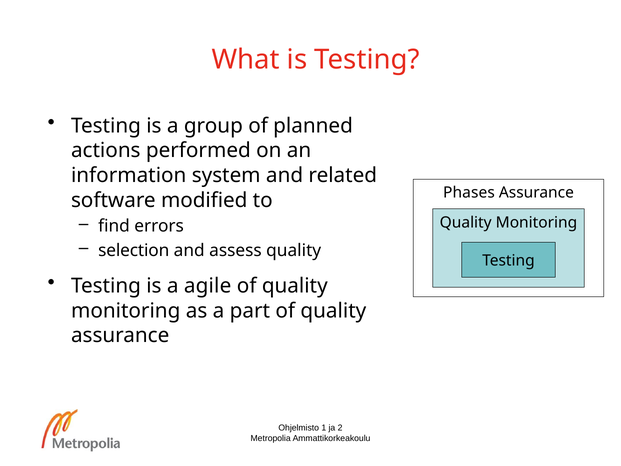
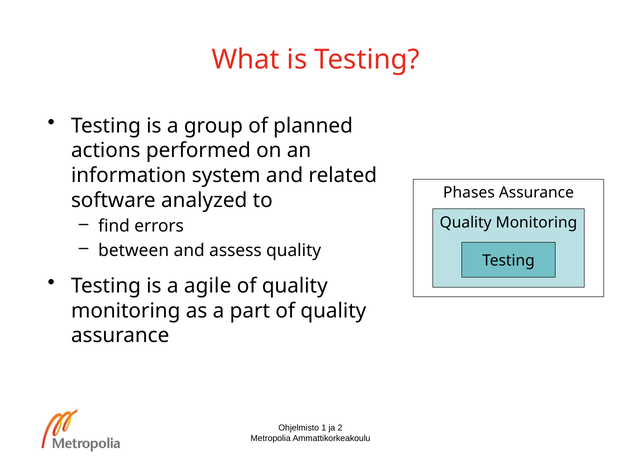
modified: modified -> analyzed (204, 200)
selection: selection -> between (134, 250)
